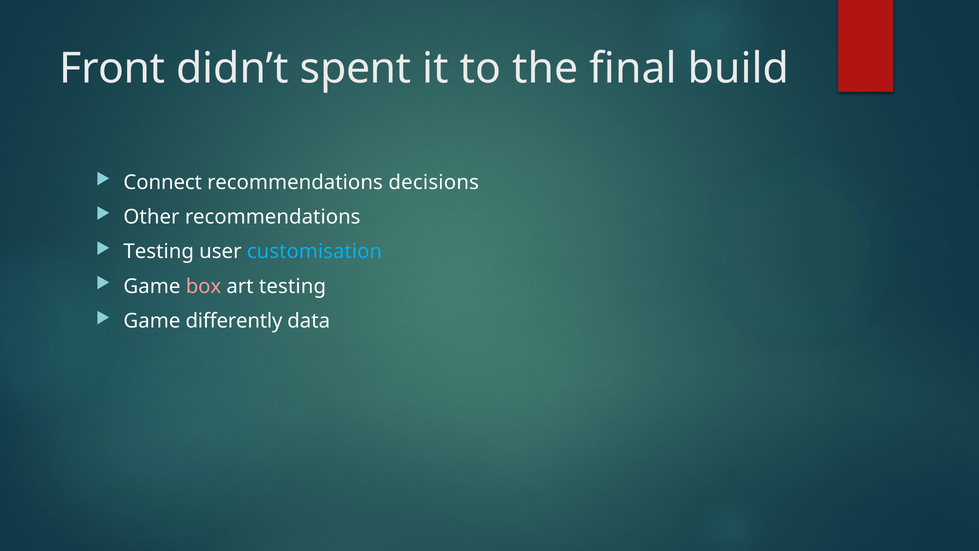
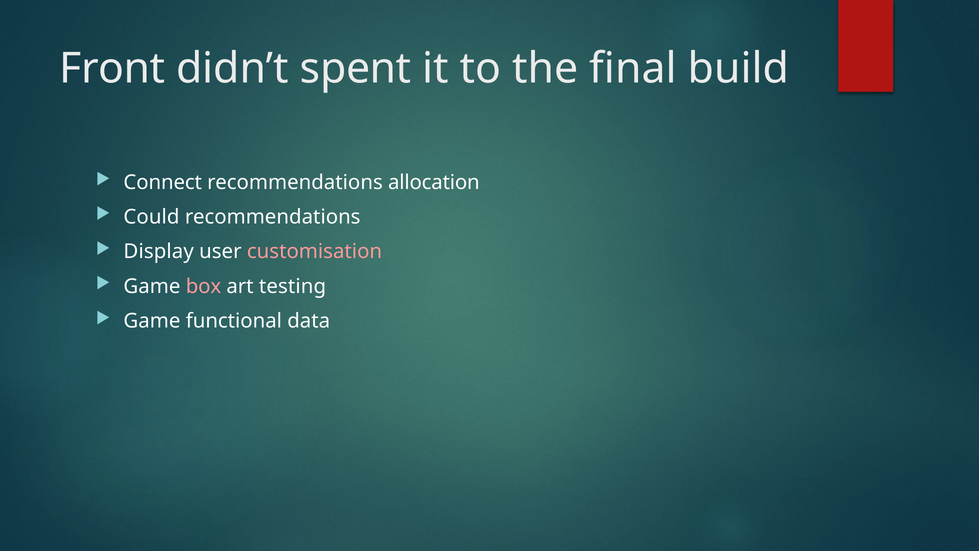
decisions: decisions -> allocation (434, 182)
Other: Other -> Could (151, 217)
Testing: Testing -> Display (159, 252)
customisation colour: light blue -> pink (315, 252)
differently: differently -> functional (234, 321)
